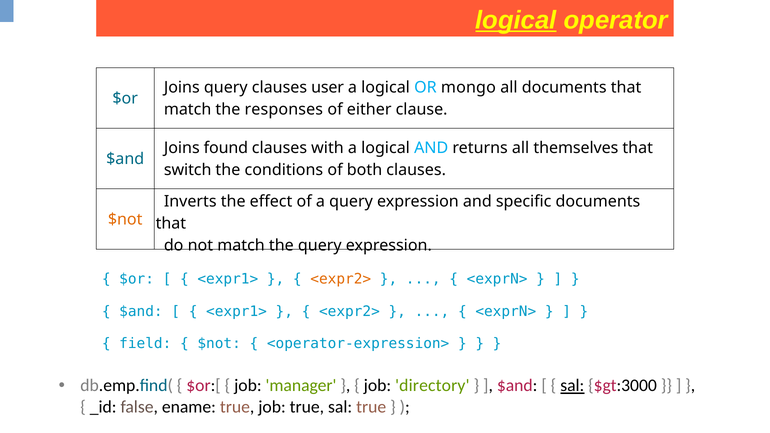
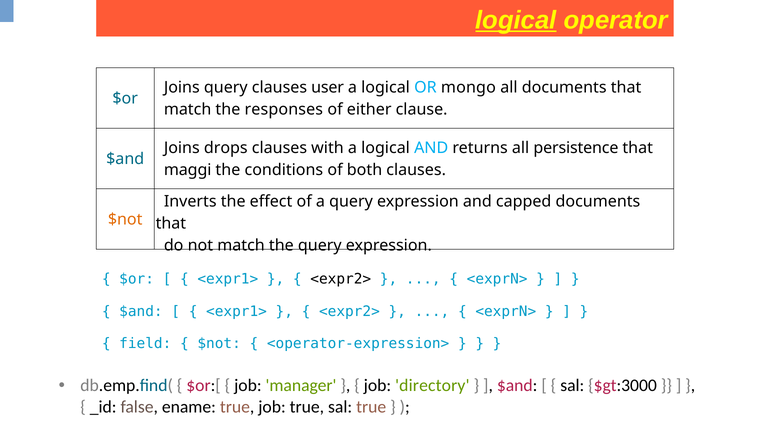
found: found -> drops (226, 148)
themselves: themselves -> persistence (576, 148)
switch: switch -> maggi (188, 170)
specific: specific -> capped (524, 202)
<expr2> colour: orange -> black (341, 279)
sal underline: present -> none (572, 386)
